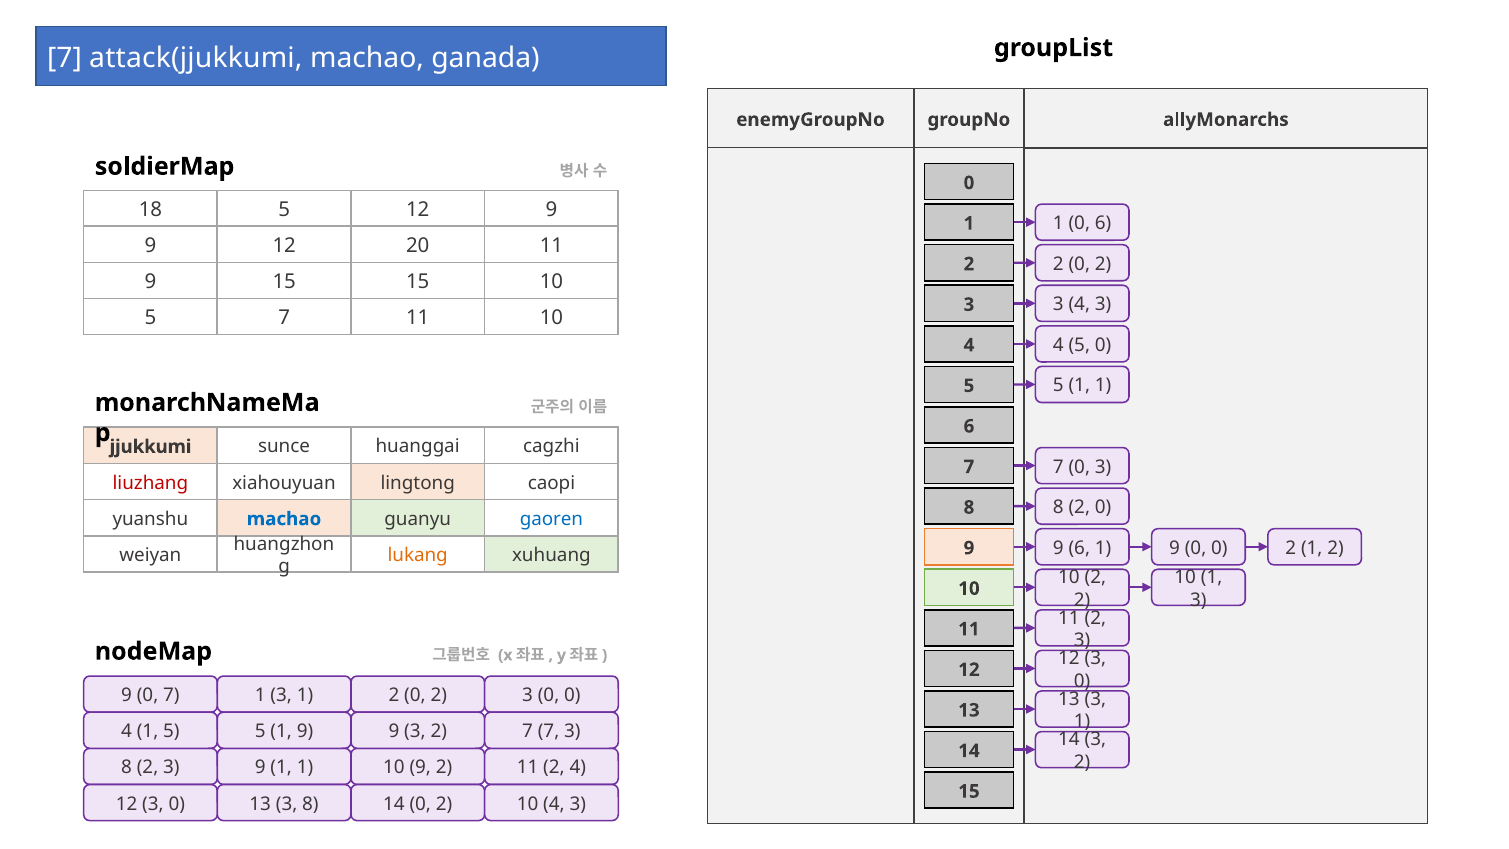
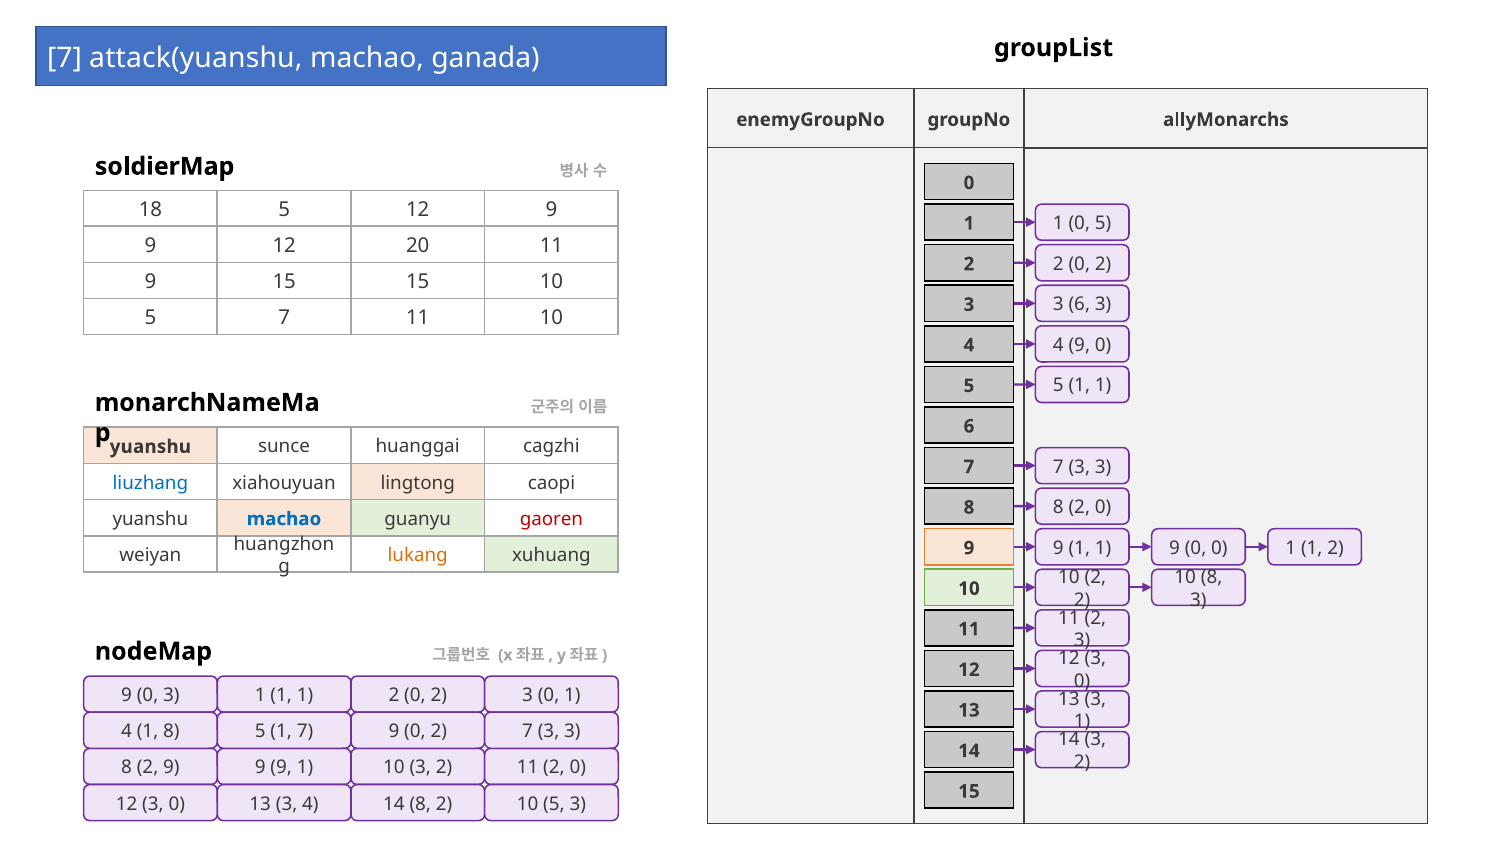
attack(jjukkumi: attack(jjukkumi -> attack(yuanshu (196, 58)
1 0 6: 6 -> 5 (1103, 223)
4: 4 -> 6 (1079, 305)
5: 5 -> 9 (1079, 345)
jjukkumi: jjukkumi -> yuanshu (150, 447)
0: 0 -> 3 (1079, 467)
liuzhang colour: red -> blue (150, 483)
gaoren colour: blue -> red (551, 519)
6: 6 -> 1 (1079, 548)
0 0 2: 2 -> 1 (1291, 548)
10 1: 1 -> 8 (1212, 577)
0 7: 7 -> 3 (171, 695)
3: 3 -> 1 (281, 695)
0: 0 -> 1 (572, 695)
4 1 5: 5 -> 8 (171, 731)
5 1 9: 9 -> 7 (305, 731)
3: 3 -> 0 (415, 731)
7: 7 -> 3 (549, 731)
8 2 3: 3 -> 9 (171, 768)
1: 1 -> 9 (281, 768)
10 9: 9 -> 3 (420, 768)
11 2 4: 4 -> 0 (578, 768)
13 3 8: 8 -> 4 (310, 804)
14 0: 0 -> 8 (420, 804)
10 4: 4 -> 5 (554, 804)
